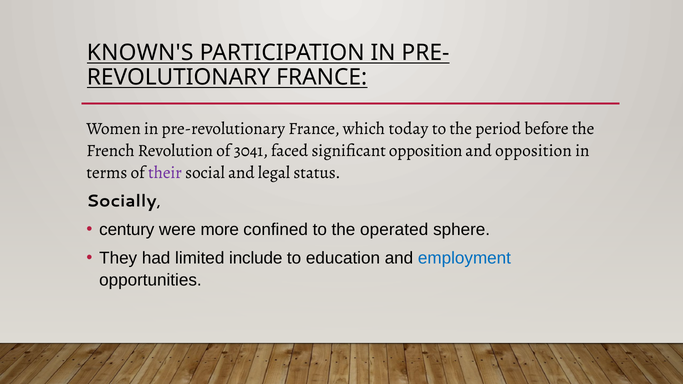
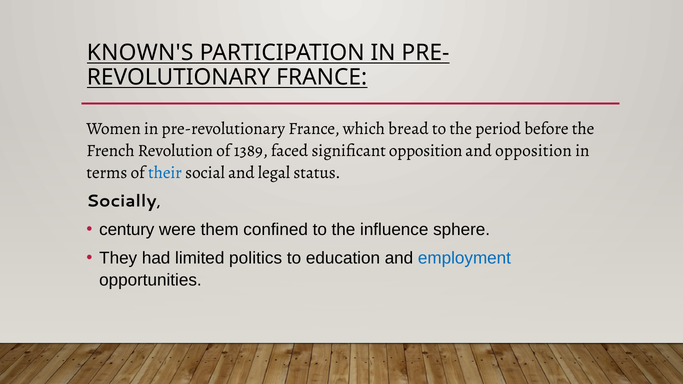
today: today -> bread (409, 129)
3041: 3041 -> 1389 (251, 151)
their colour: purple -> blue (165, 173)
more: more -> them (220, 230)
operated: operated -> influence (394, 230)
include: include -> politics (256, 258)
